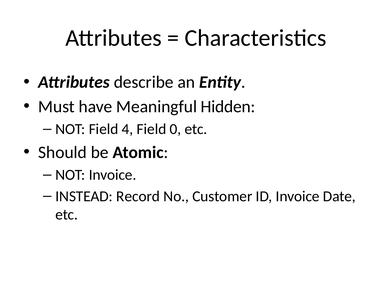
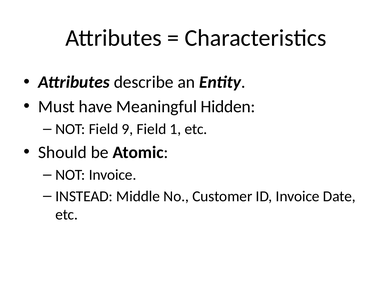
4: 4 -> 9 (127, 129)
0: 0 -> 1 (175, 129)
Record: Record -> Middle (138, 196)
